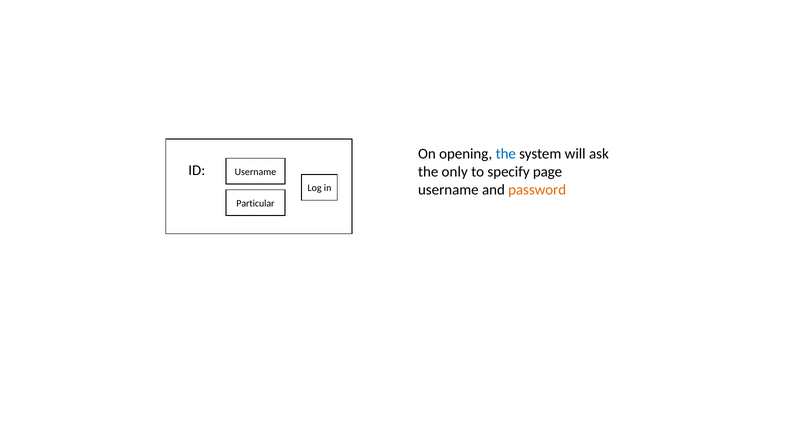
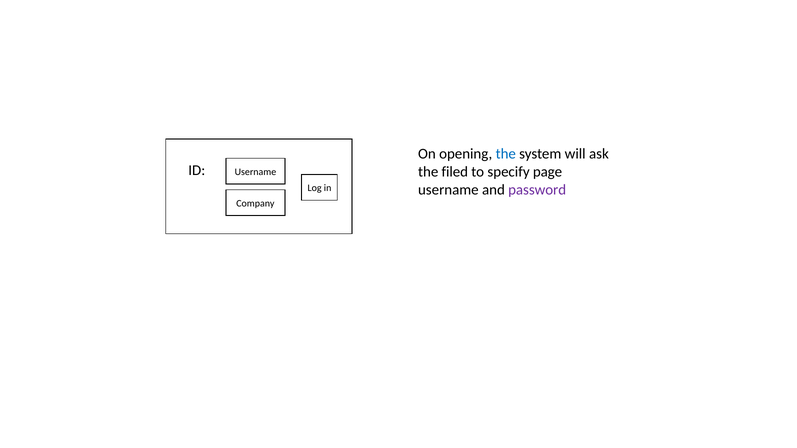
only: only -> filed (455, 172)
password colour: orange -> purple (537, 190)
Particular: Particular -> Company (255, 203)
